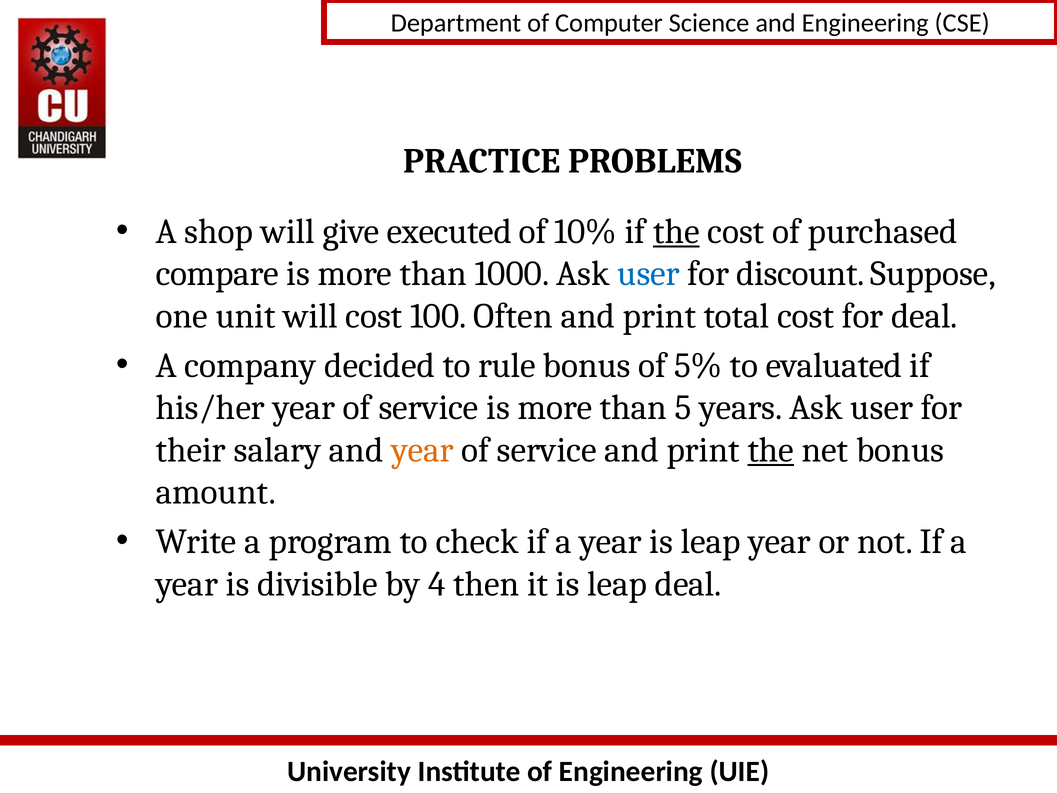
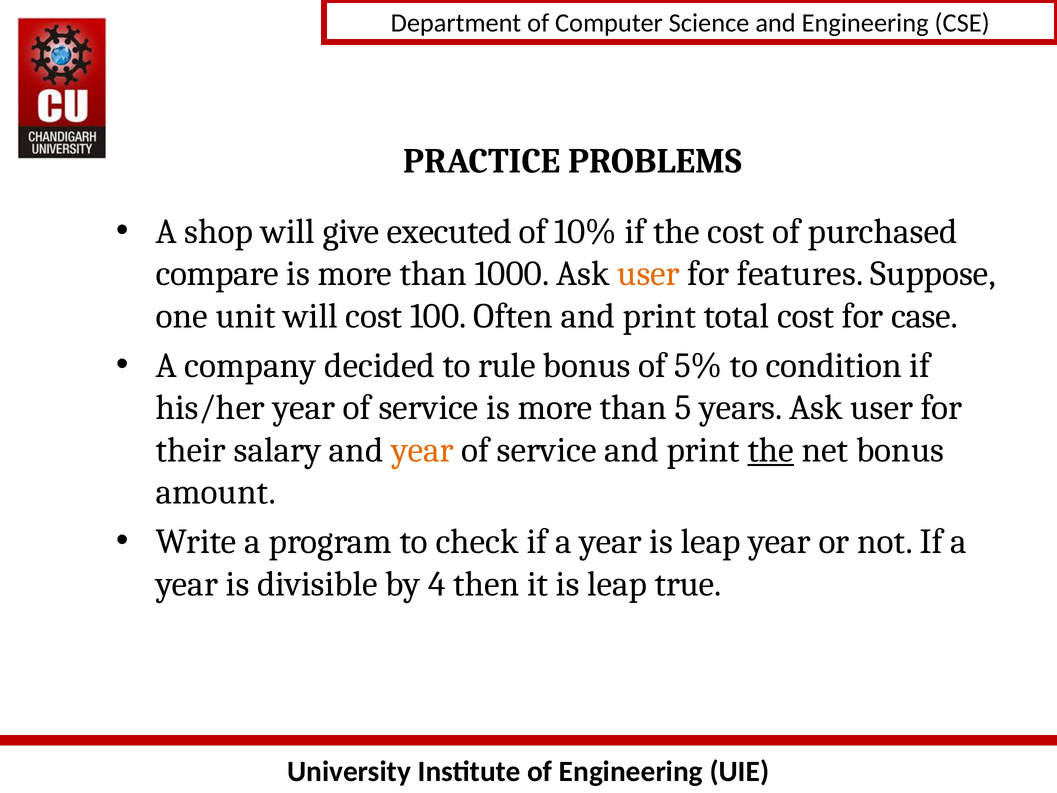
the underline: present -> none (676, 231)
user colour: blue -> orange (649, 274)
discount: discount -> features (800, 274)
for deal: deal -> case (925, 316)
evaluated: evaluated -> condition (834, 365)
leap deal: deal -> true (688, 584)
